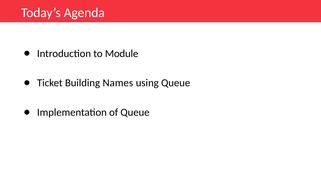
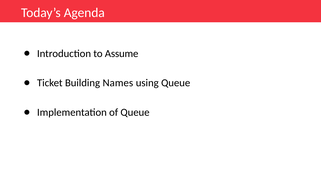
Module: Module -> Assume (122, 54)
